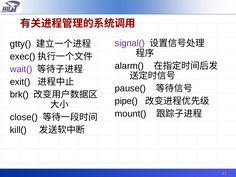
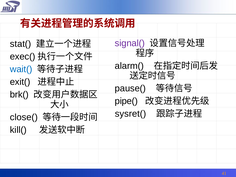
gtty(: gtty( -> stat( (21, 44)
wait( colour: purple -> blue (21, 69)
mount(: mount( -> sysret( (131, 114)
